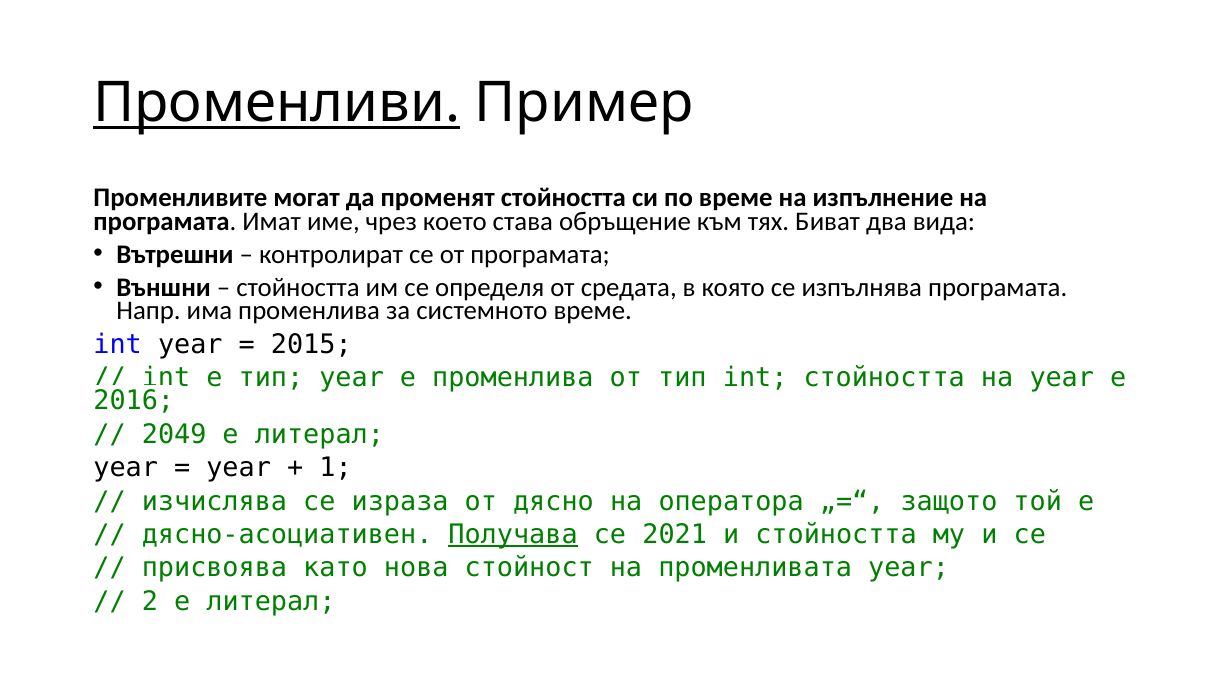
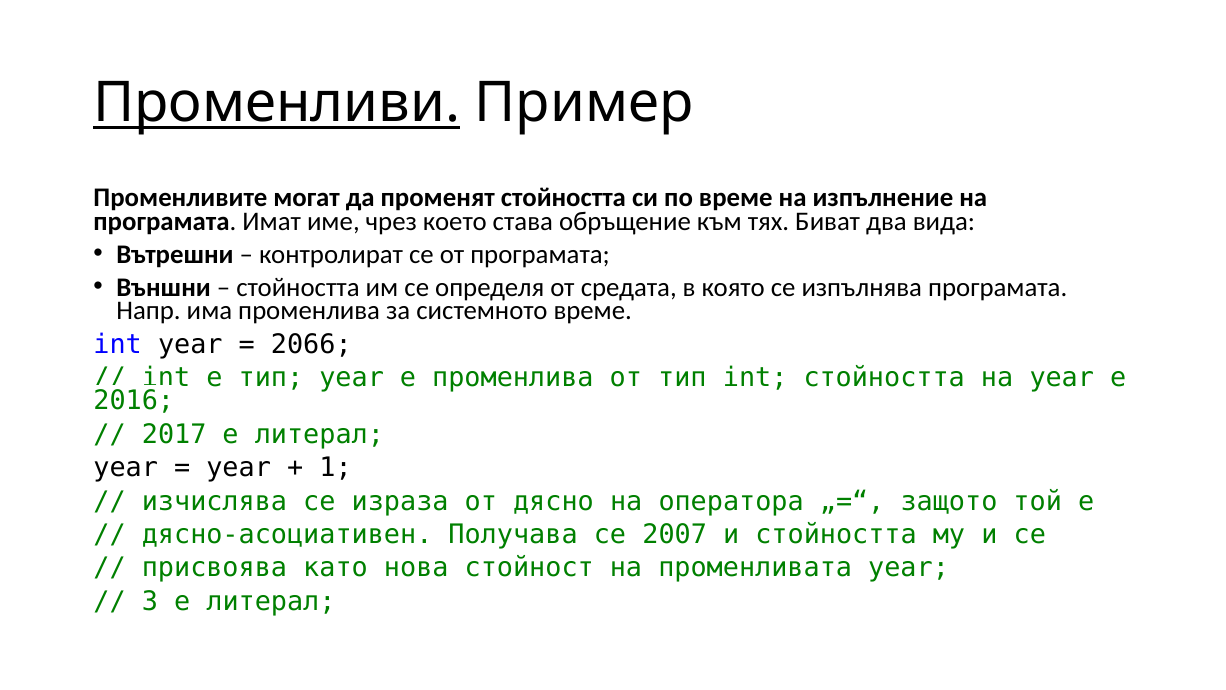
2015: 2015 -> 2066 (311, 344)
2049: 2049 -> 2017 (174, 434)
Получава underline: present -> none (513, 534)
2021: 2021 -> 2007 (675, 534)
2: 2 -> 3 (150, 601)
